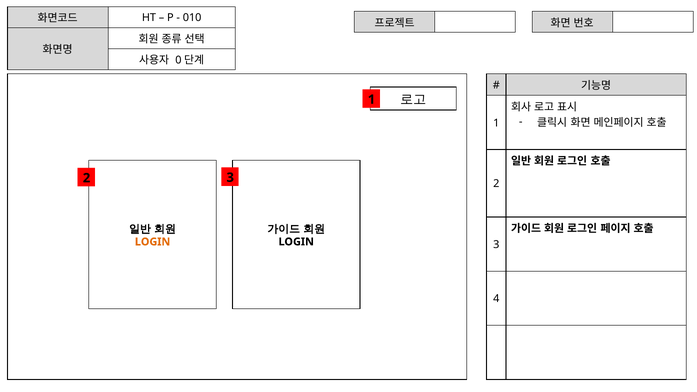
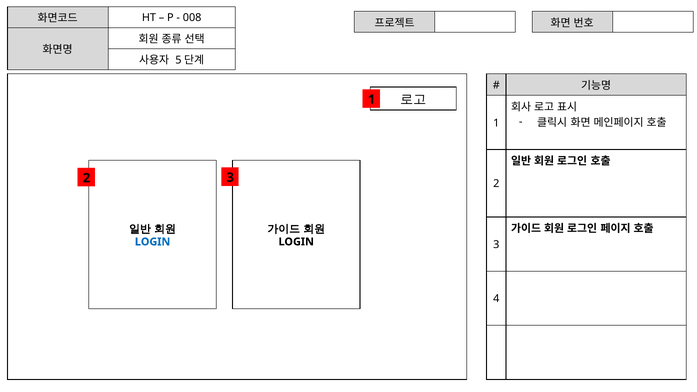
010: 010 -> 008 (192, 18)
0: 0 -> 5 (178, 60)
LOGIN colour: orange -> blue (153, 242)
